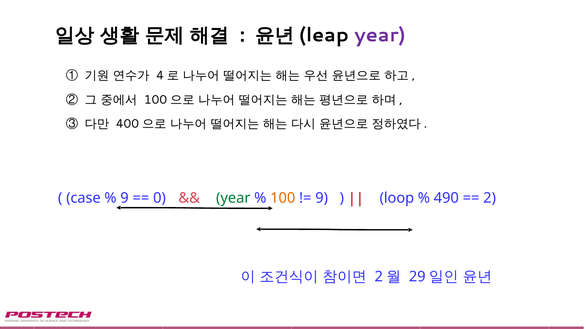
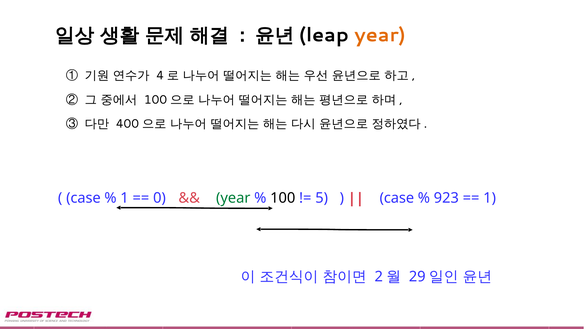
year colour: purple -> orange (380, 35)
9: 9 -> 1 (125, 198)
100 colour: orange -> black (283, 198)
9: 9 -> 5 (322, 198)
loop: loop -> case (397, 198)
490: 490 -> 923 (446, 198)
2: 2 -> 1 (490, 198)
